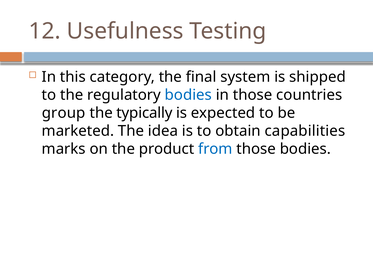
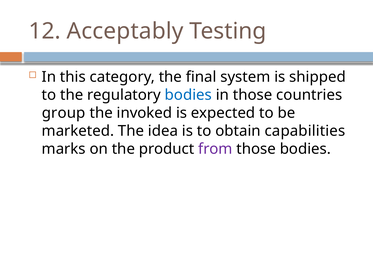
Usefulness: Usefulness -> Acceptably (125, 31)
typically: typically -> invoked (144, 113)
from colour: blue -> purple (215, 149)
